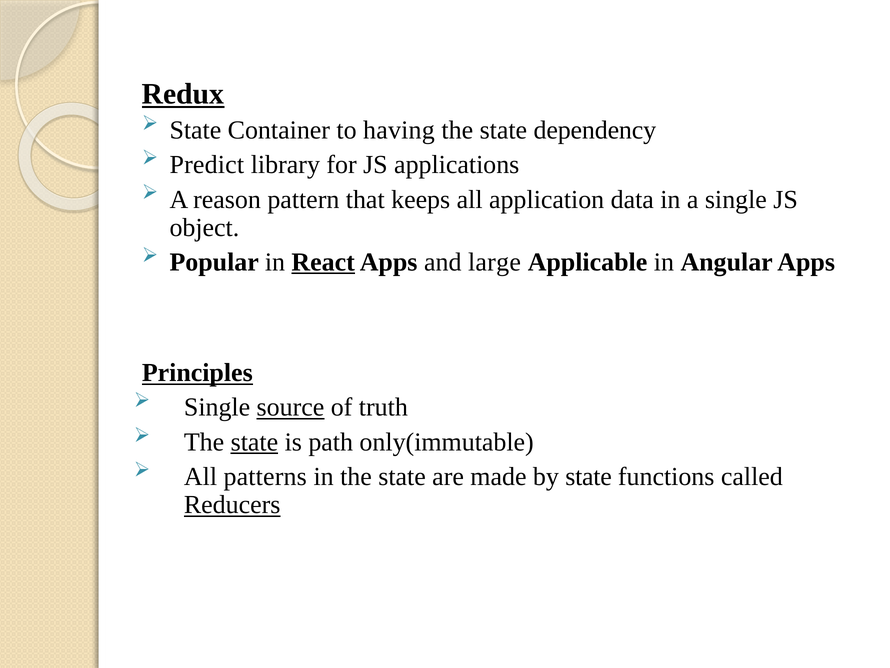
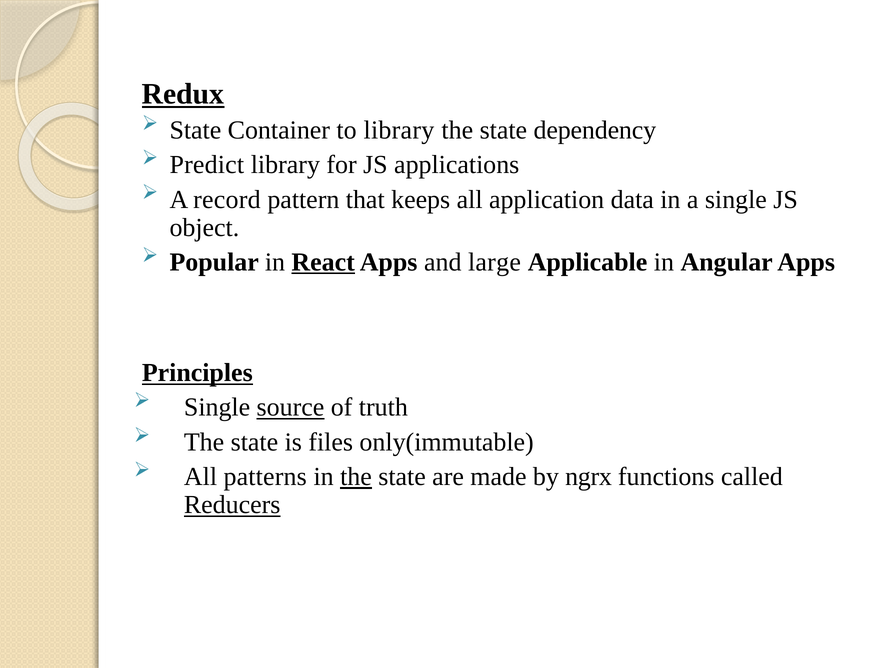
to having: having -> library (399, 130)
reason: reason -> record (227, 199)
state underline: present -> none (254, 442)
path: path -> files (331, 442)
the underline: none -> present (356, 476)
by state: state -> ngrx (589, 476)
